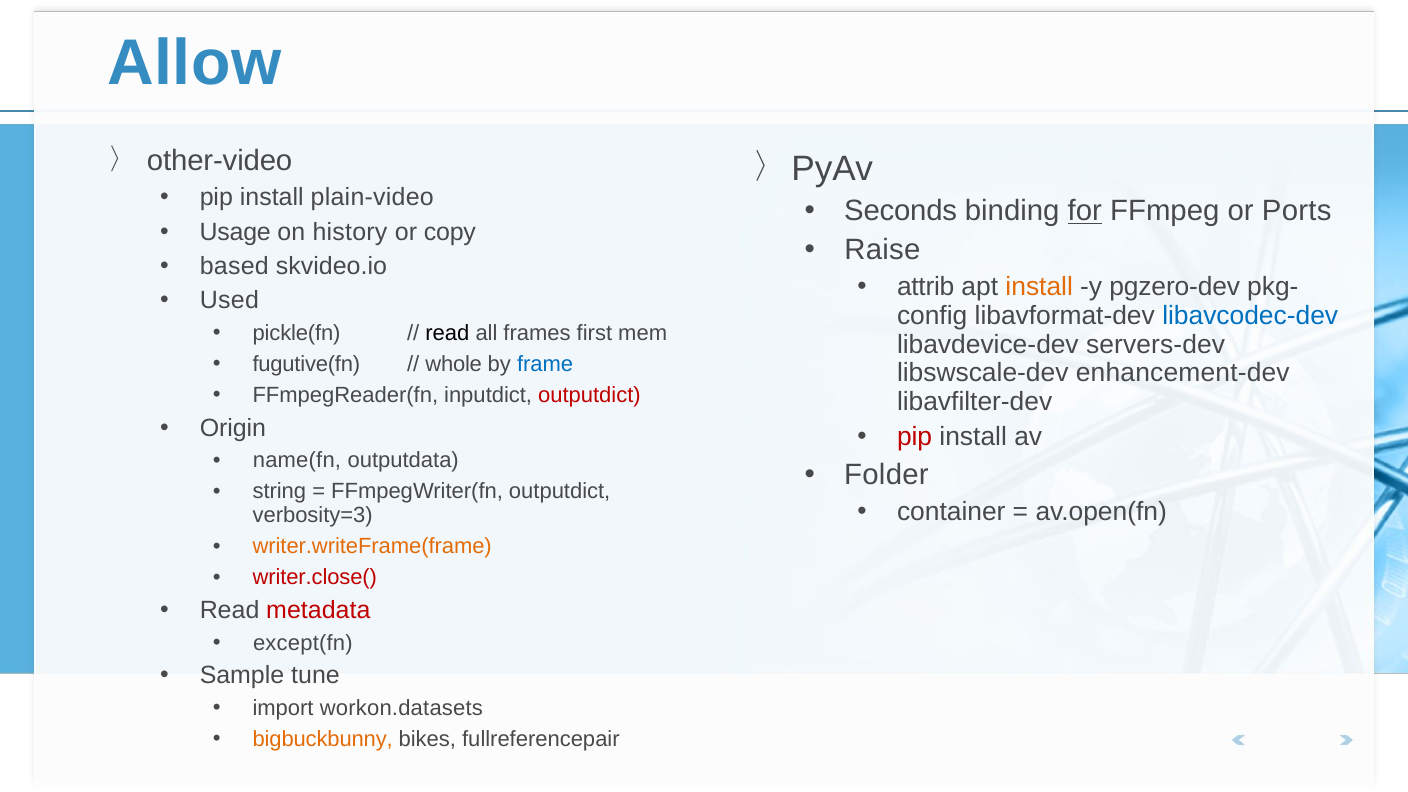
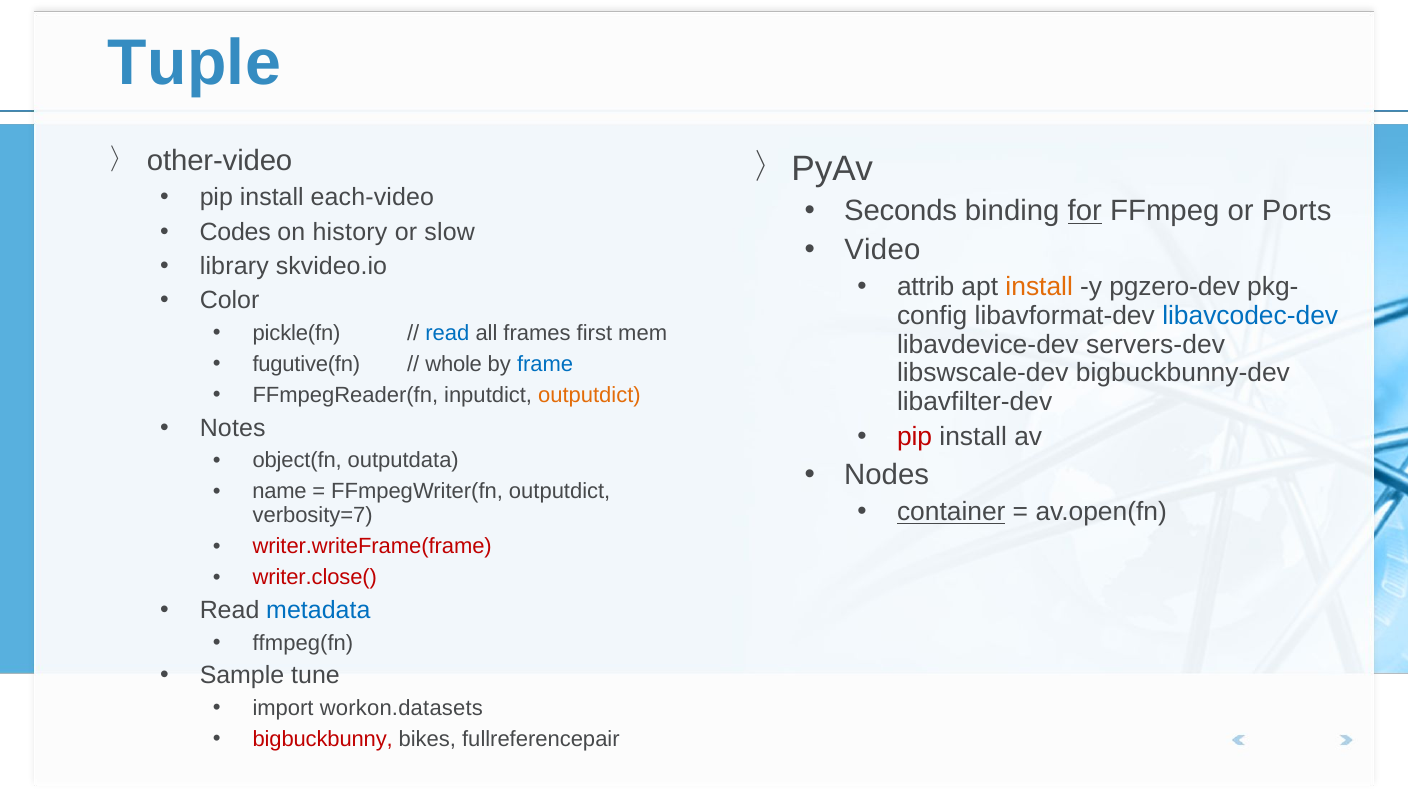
Allow: Allow -> Tuple (194, 63)
plain-video: plain-video -> each-video (372, 198)
Usage: Usage -> Codes (235, 232)
copy: copy -> slow (450, 232)
Raise: Raise -> Video (882, 250)
based: based -> library (234, 266)
Used: Used -> Color (230, 300)
read colour: black -> blue (447, 333)
enhancement-dev: enhancement-dev -> bigbuckbunny-dev (1183, 373)
outputdict colour: red -> orange (589, 395)
Origin: Origin -> Notes (233, 428)
name(fn: name(fn -> object(fn (297, 461)
Folder: Folder -> Nodes (887, 475)
string: string -> name (279, 492)
container underline: none -> present (951, 512)
verbosity=3: verbosity=3 -> verbosity=7 (313, 515)
writer.writeFrame(frame colour: orange -> red (372, 547)
metadata colour: red -> blue (318, 610)
except(fn: except(fn -> ffmpeg(fn (303, 643)
bigbuckbunny colour: orange -> red (323, 739)
